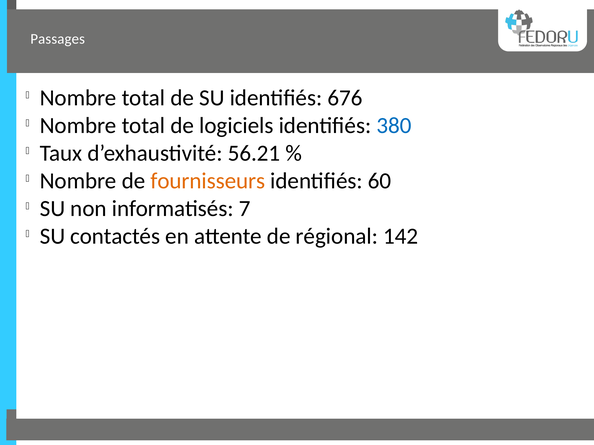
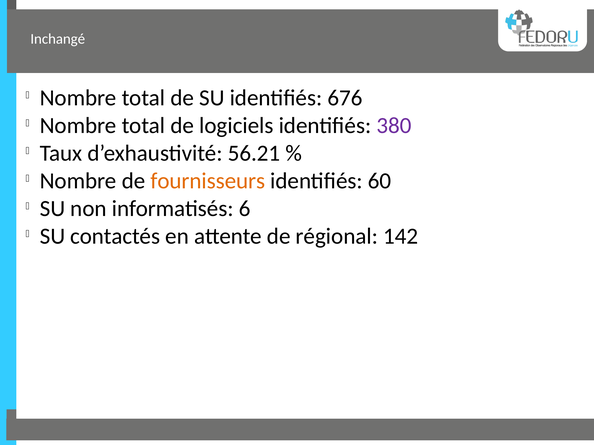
Passages: Passages -> Inchangé (58, 39)
380 colour: blue -> purple (394, 126)
7: 7 -> 6 (245, 209)
